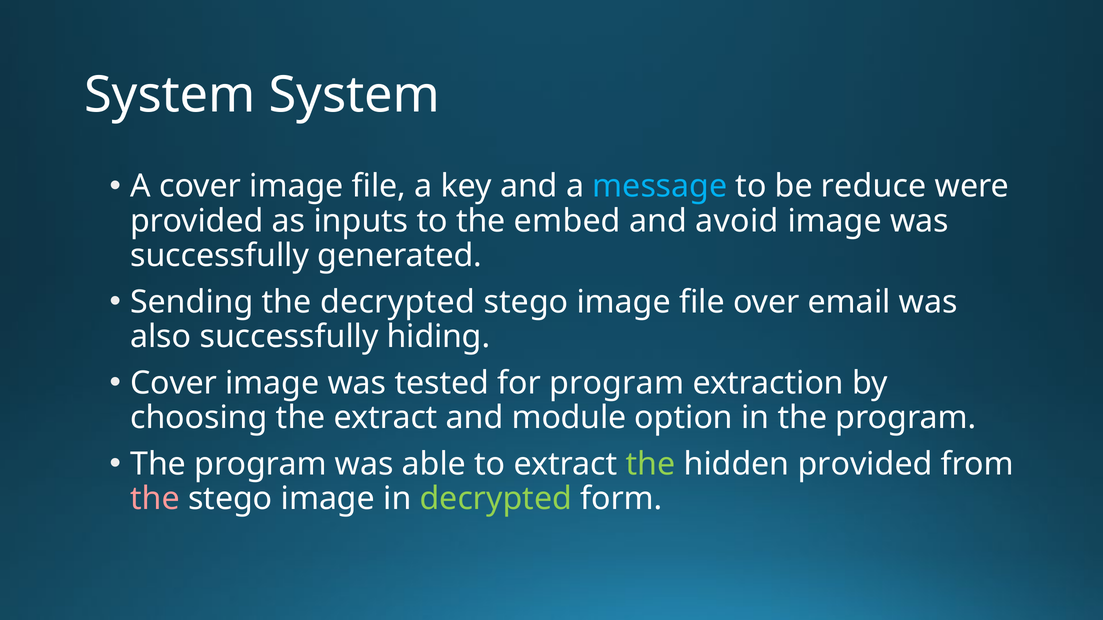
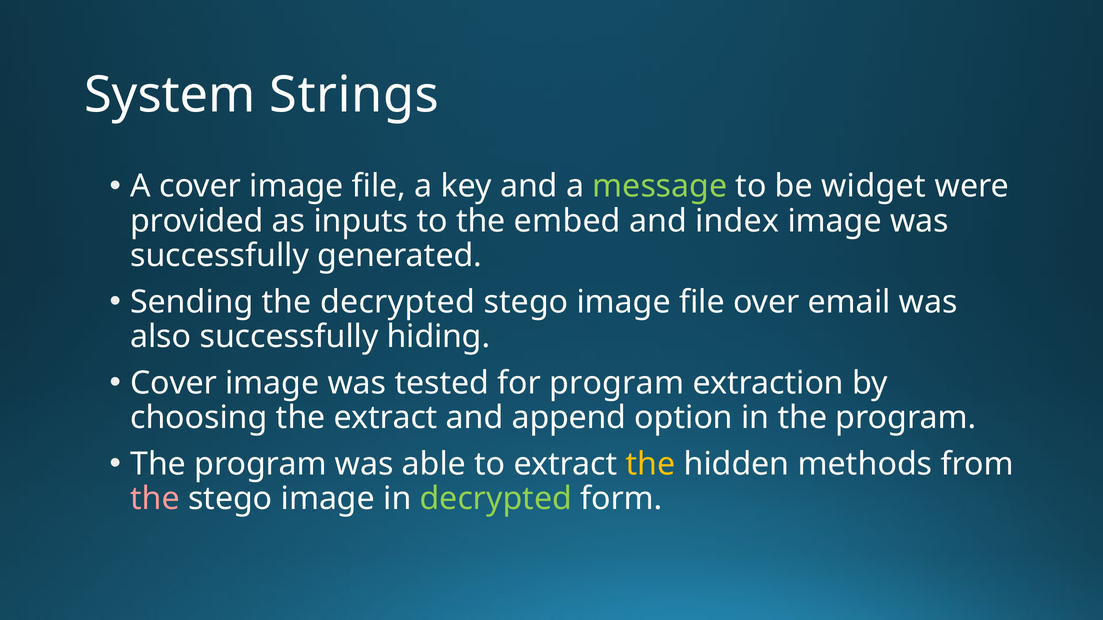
System System: System -> Strings (354, 95)
message colour: light blue -> light green (660, 186)
reduce: reduce -> widget (874, 186)
avoid: avoid -> index (737, 221)
module: module -> append (569, 418)
the colour: light green -> yellow (651, 464)
hidden provided: provided -> methods (865, 464)
